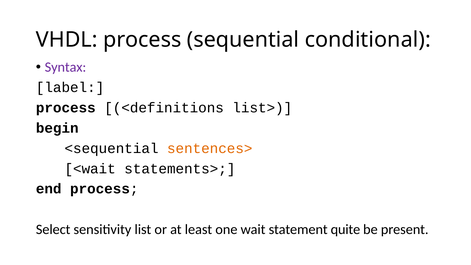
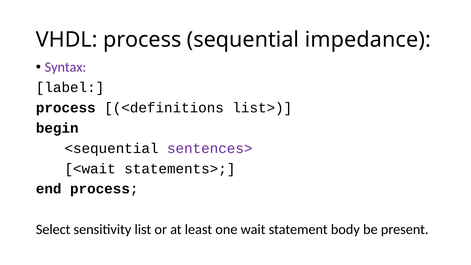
conditional: conditional -> impedance (368, 40)
sentences> colour: orange -> purple (210, 148)
quite: quite -> body (345, 229)
